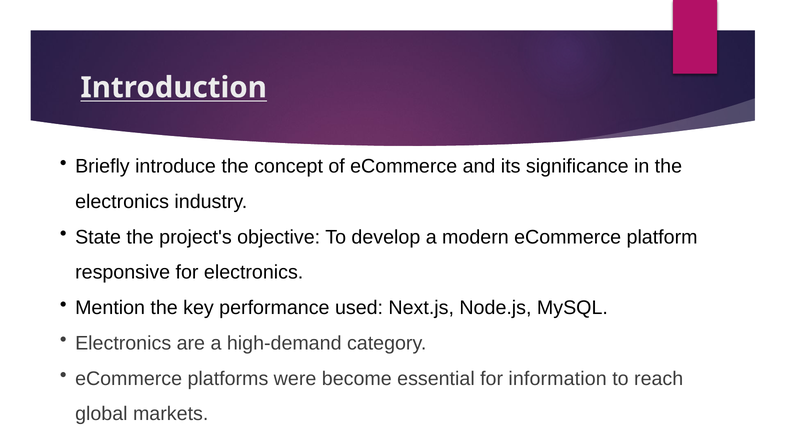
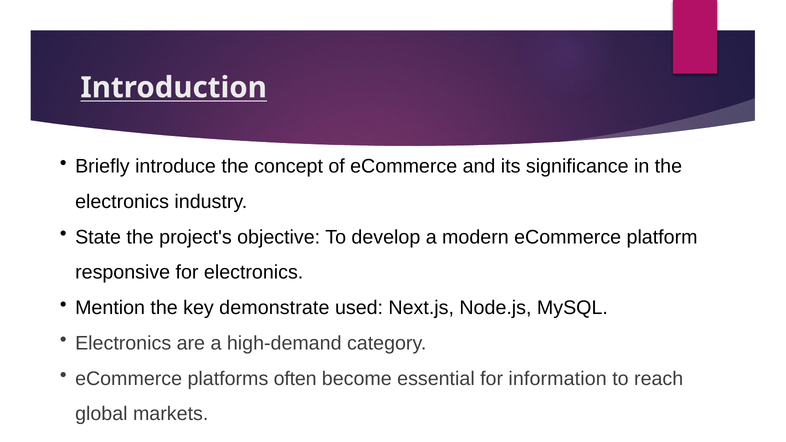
performance: performance -> demonstrate (274, 308)
were: were -> often (295, 379)
